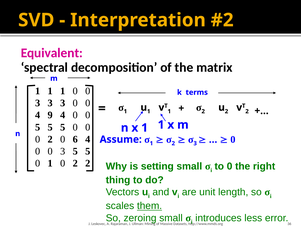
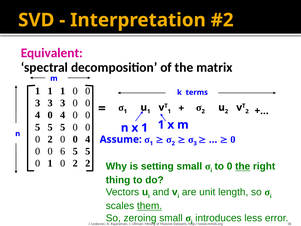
9: 9 -> 0 (50, 115)
2 0 6: 6 -> 0 (75, 139)
3: 3 -> 6 (63, 151)
the underline: none -> present (243, 166)
